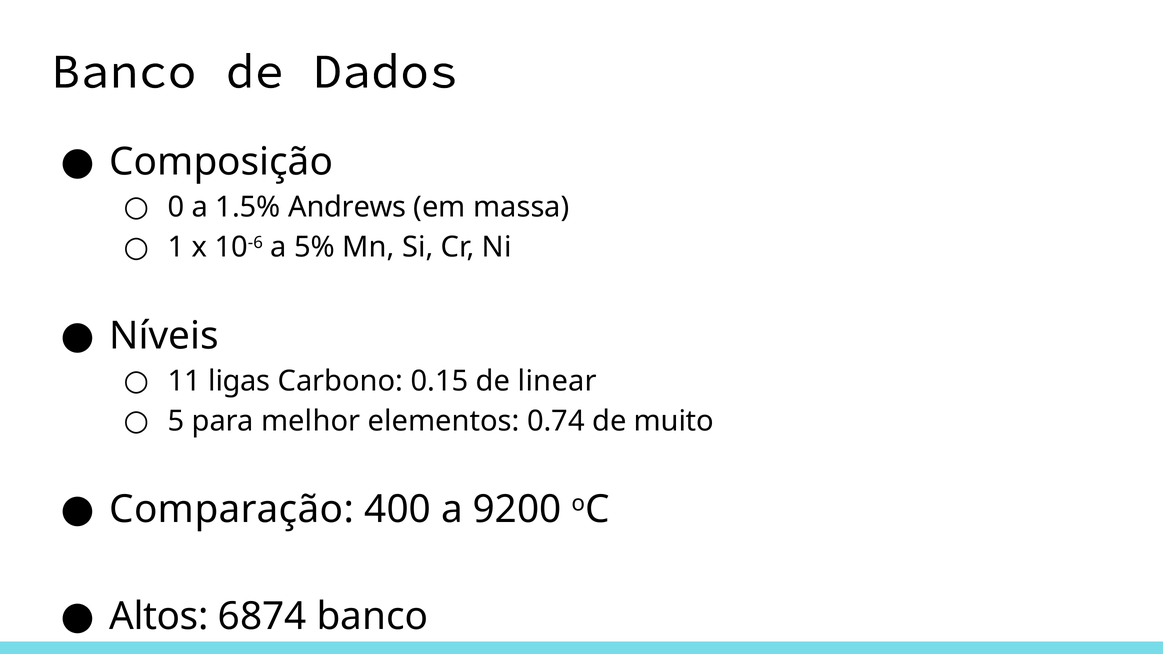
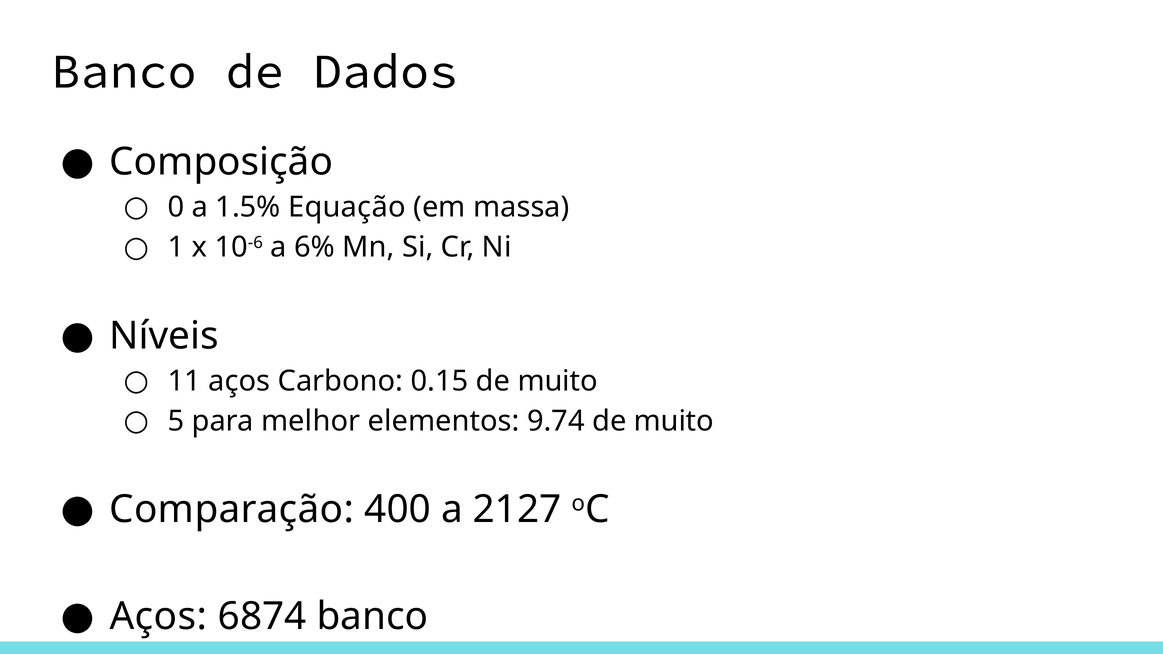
Andrews: Andrews -> Equação (347, 207)
5%: 5% -> 6% (315, 247)
11 ligas: ligas -> aços (239, 381)
0.15 de linear: linear -> muito (558, 381)
0.74: 0.74 -> 9.74 (556, 421)
9200: 9200 -> 2127 (517, 510)
Altos: Altos -> Aços (158, 617)
